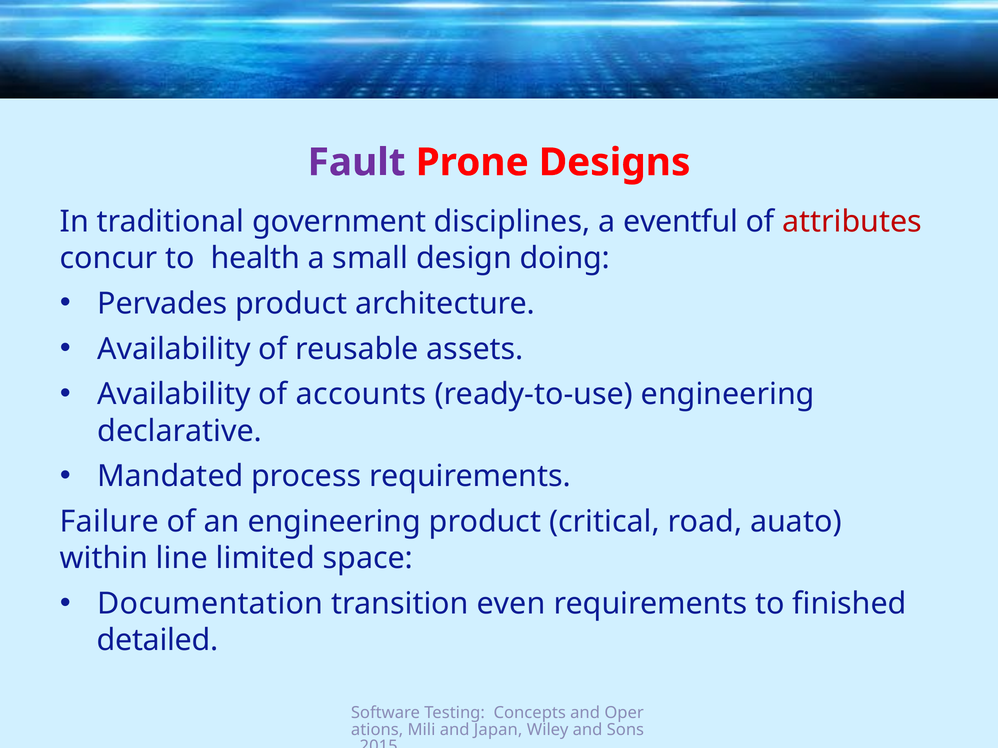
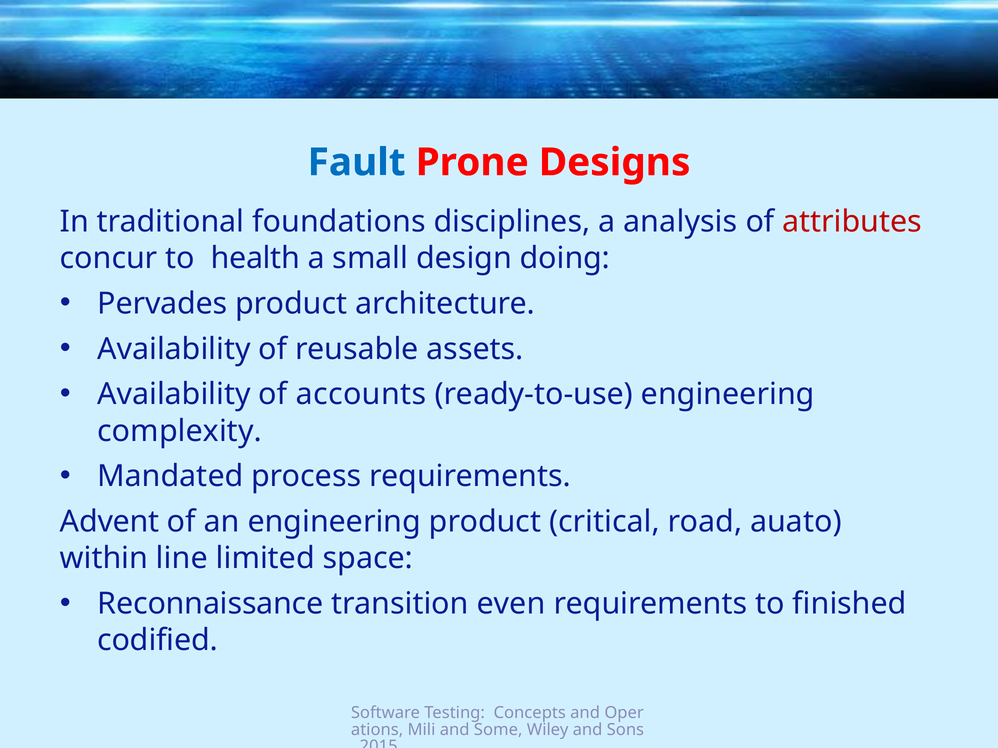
Fault colour: purple -> blue (357, 163)
government: government -> foundations (339, 222)
eventful: eventful -> analysis (680, 222)
declarative: declarative -> complexity (180, 431)
Failure: Failure -> Advent (110, 522)
Documentation: Documentation -> Reconnaissance (210, 604)
detailed: detailed -> codified (158, 641)
Japan: Japan -> Some (498, 730)
